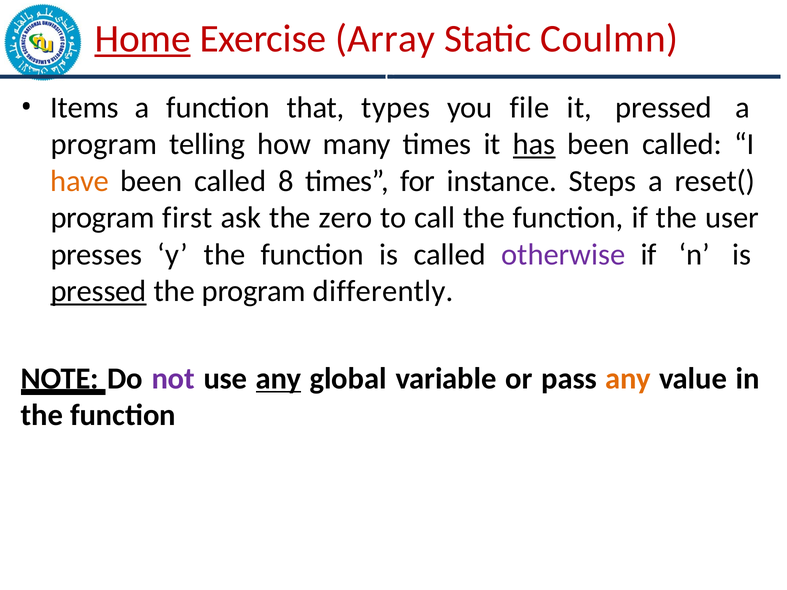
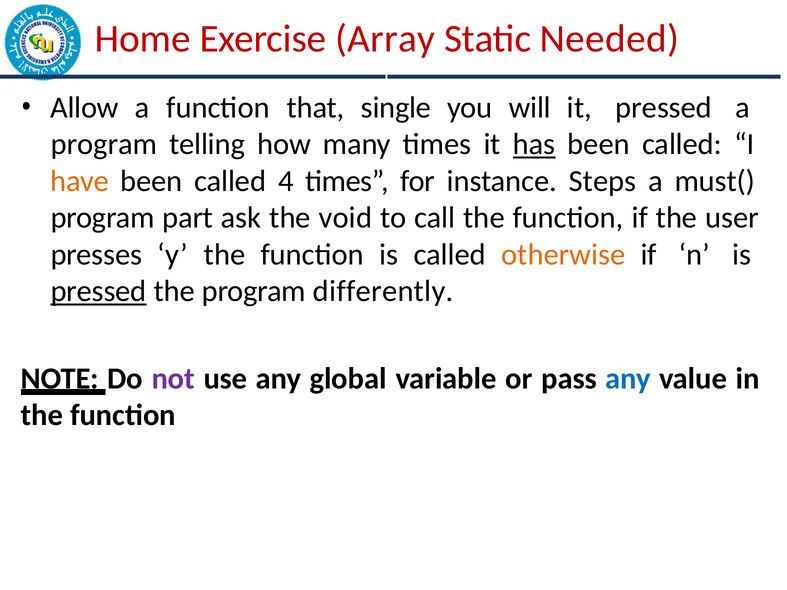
Home underline: present -> none (143, 39)
Coulmn: Coulmn -> Needed (609, 39)
Items: Items -> Allow (84, 108)
types: types -> single (396, 108)
file: file -> will (530, 108)
8: 8 -> 4 (286, 181)
reset(: reset( -> must( (715, 181)
first: first -> part (188, 218)
zero: zero -> void (345, 218)
otherwise colour: purple -> orange (563, 255)
any underline: present -> none (279, 379)
any colour: orange -> blue (628, 379)
